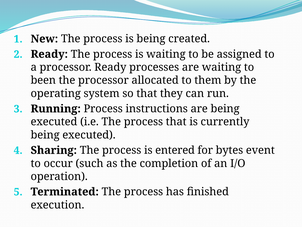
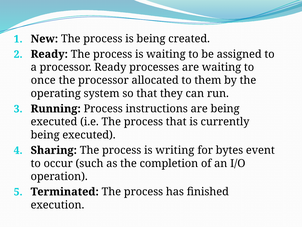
been: been -> once (43, 80)
entered: entered -> writing (175, 150)
